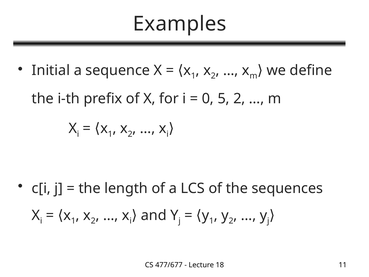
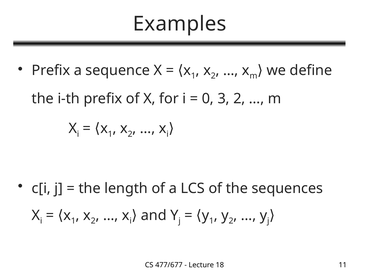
Initial: Initial -> Prefix (51, 70)
5: 5 -> 3 (224, 98)
